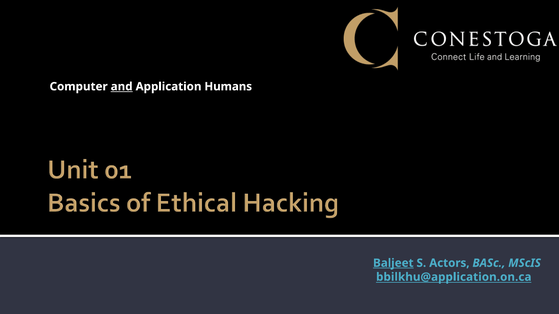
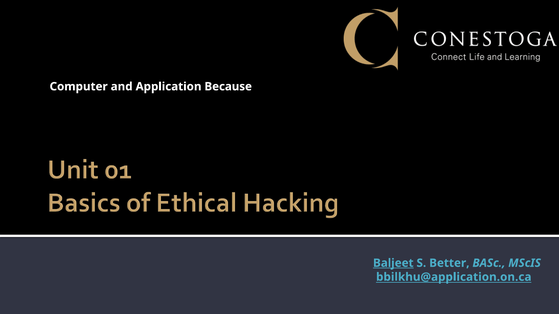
and underline: present -> none (122, 87)
Humans: Humans -> Because (228, 87)
Actors: Actors -> Better (449, 263)
